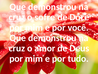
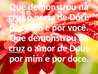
sofre: sofre -> porta (45, 17)
cruz underline: none -> present (17, 48)
por tudo: tudo -> doce (78, 58)
